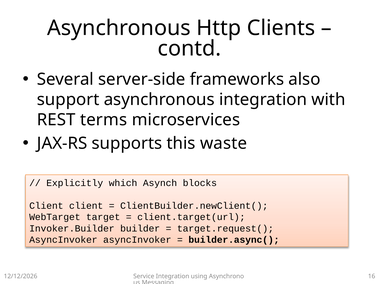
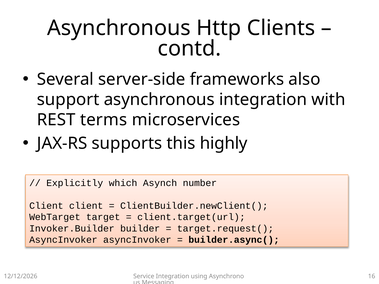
waste: waste -> highly (224, 144)
blocks: blocks -> number (200, 183)
